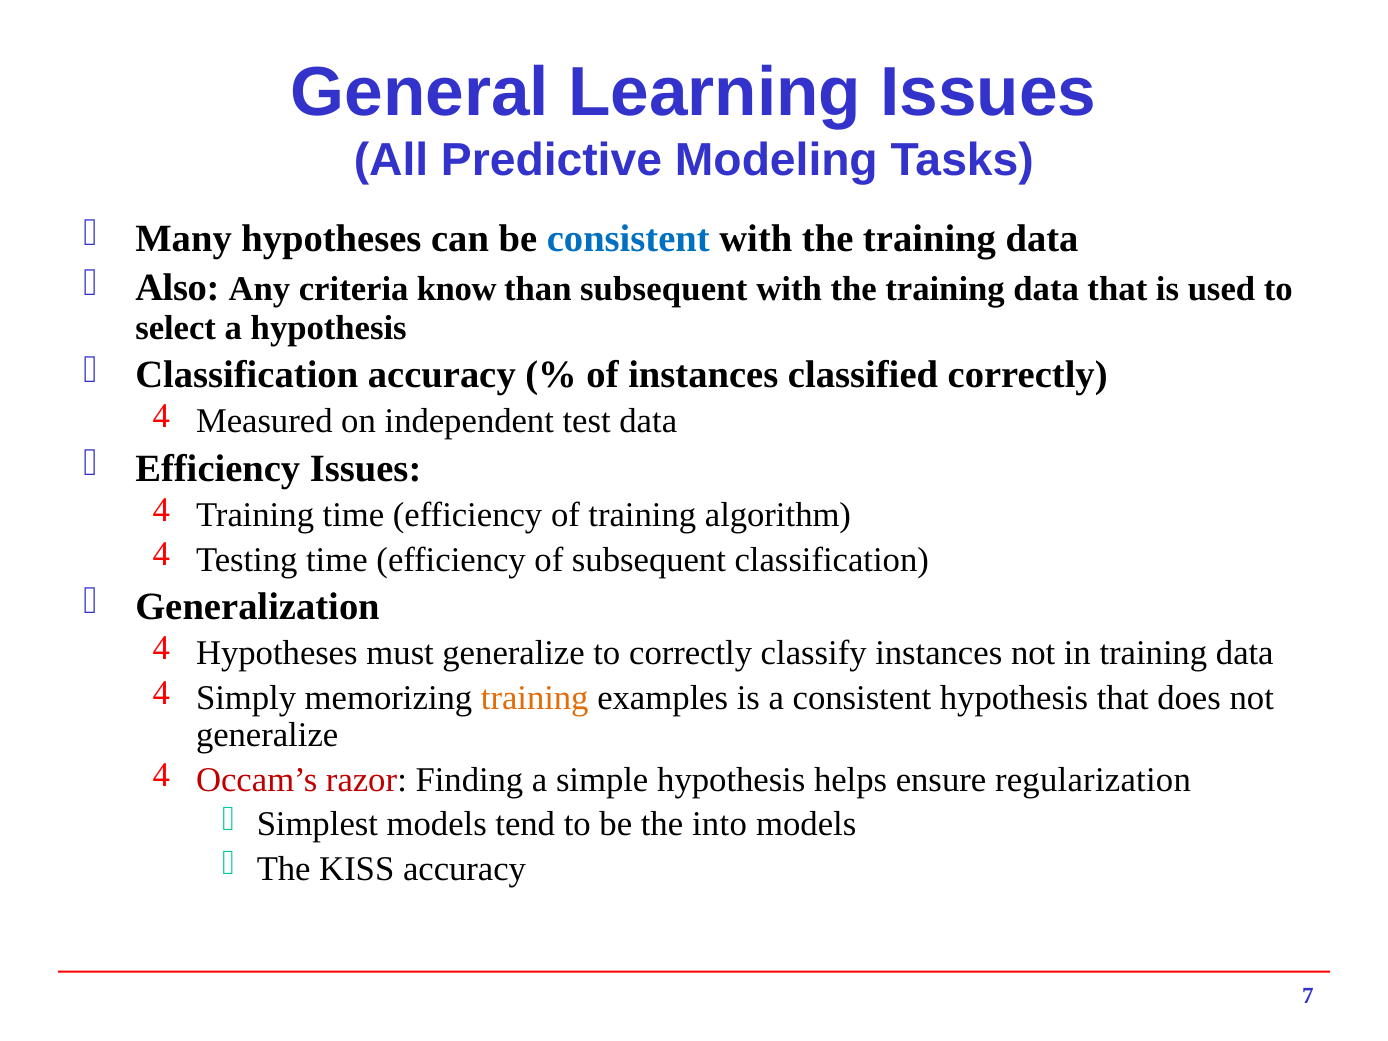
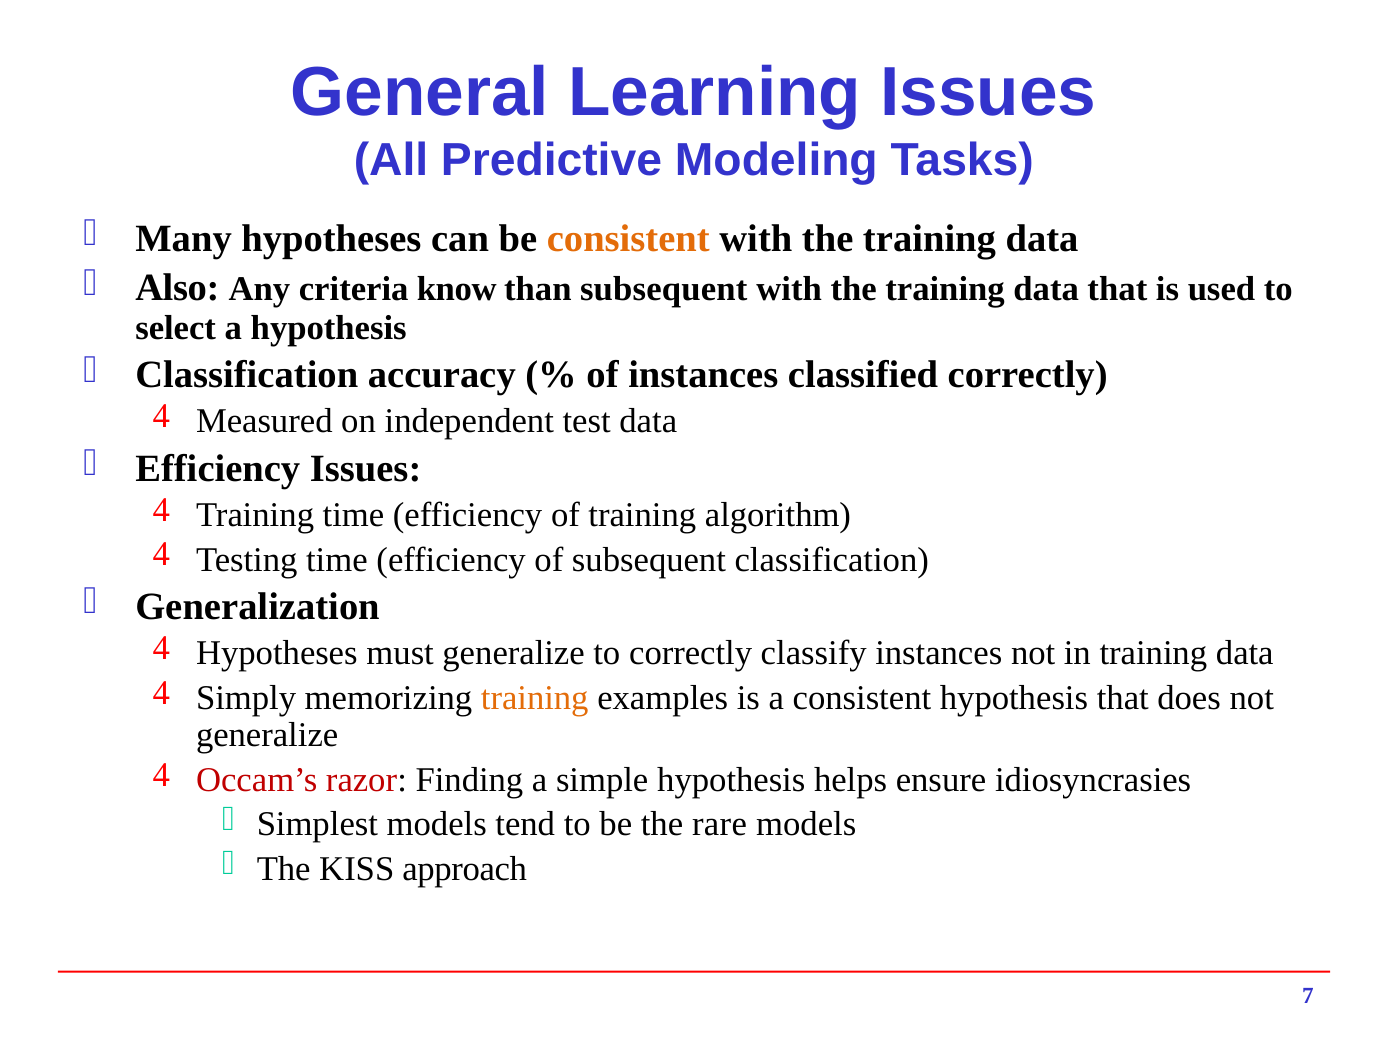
consistent colour: blue -> orange (628, 239)
regularization: regularization -> idiosyncrasies (1093, 780)
into: into -> rare (720, 824)
KISS accuracy: accuracy -> approach (465, 869)
